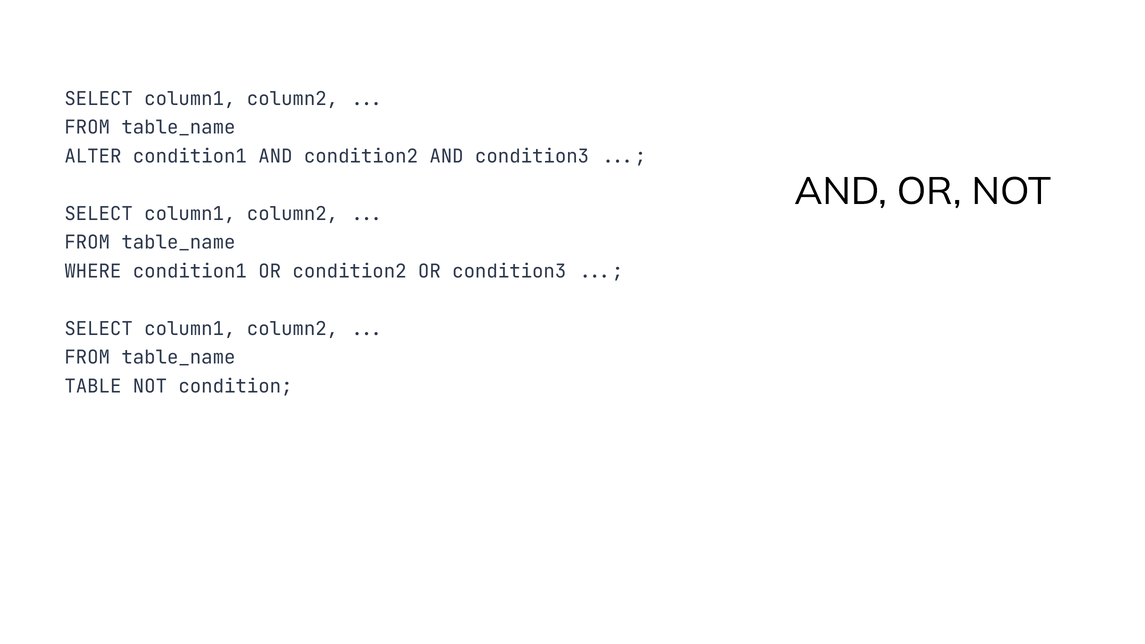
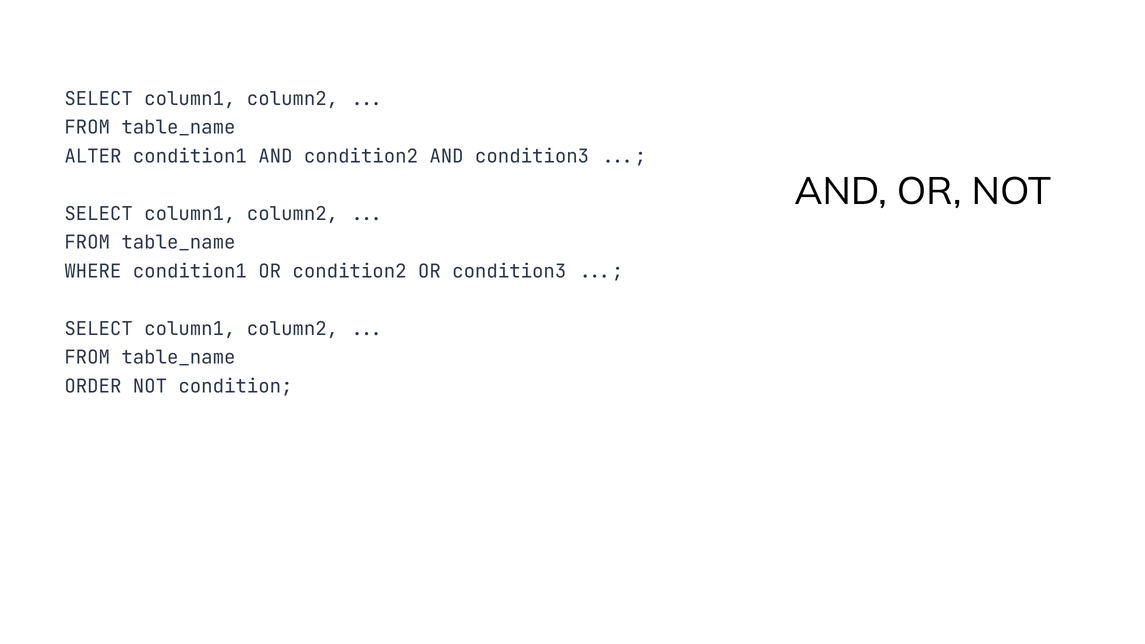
TABLE: TABLE -> ORDER (93, 386)
